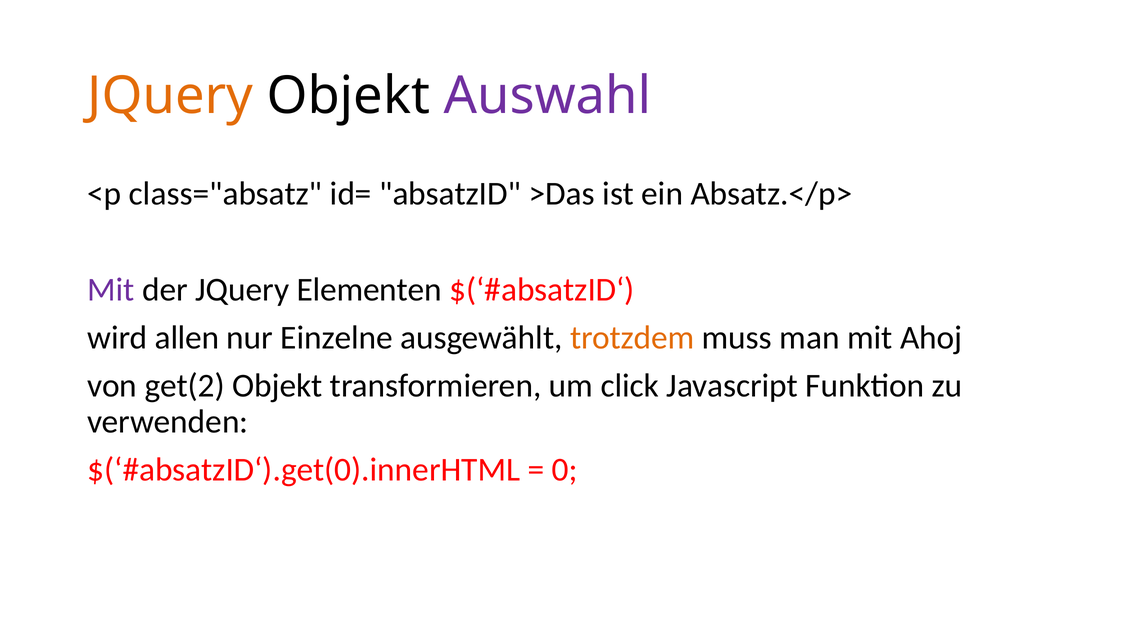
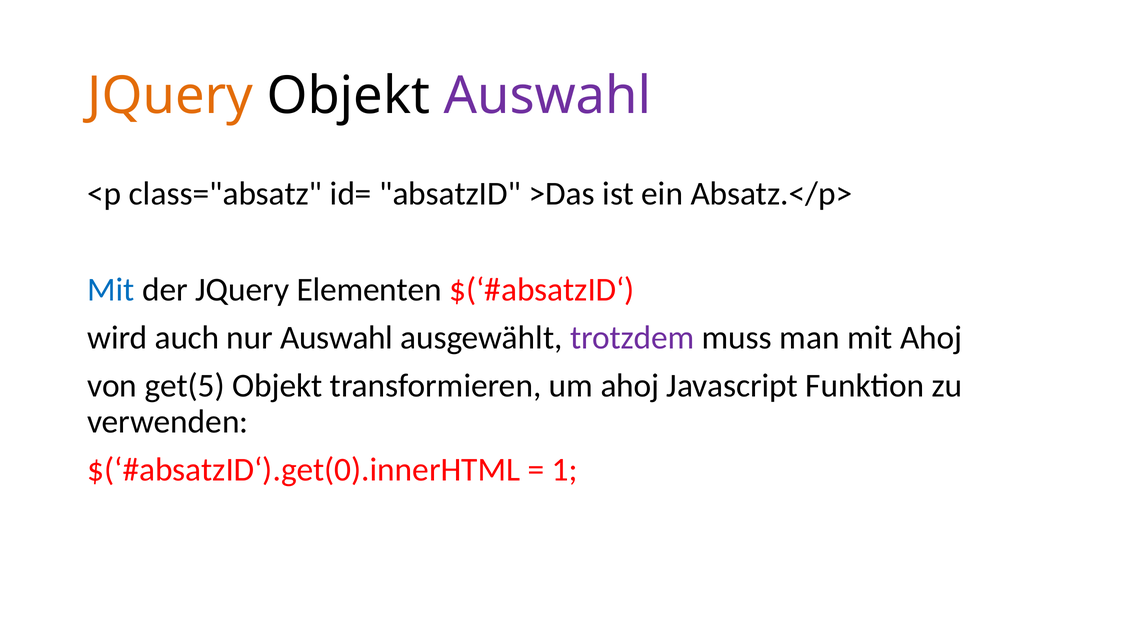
Mit colour: purple -> blue (111, 290)
allen: allen -> auch (187, 338)
nur Einzelne: Einzelne -> Auswahl (337, 338)
trotzdem colour: orange -> purple (632, 338)
get(2: get(2 -> get(5 (185, 386)
um click: click -> ahoj (630, 386)
0: 0 -> 1 (565, 470)
